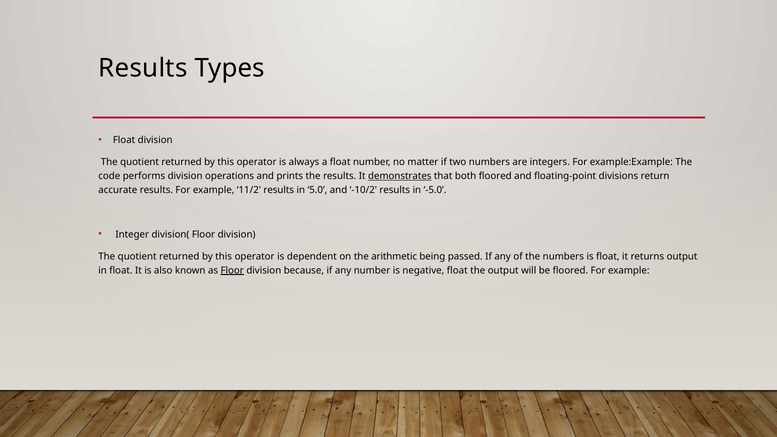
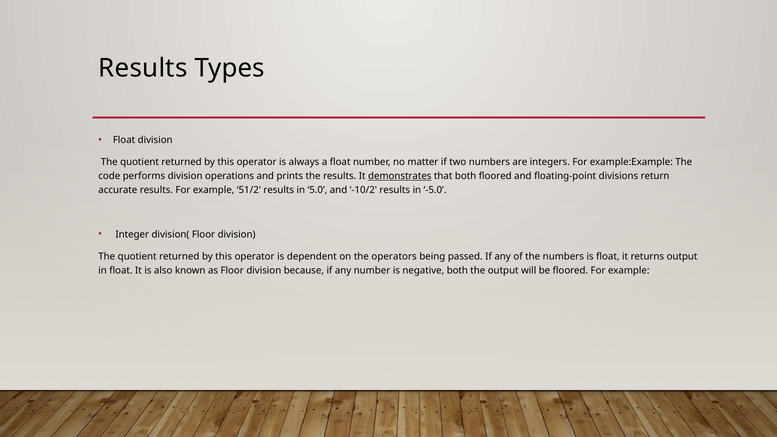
11/2: 11/2 -> 51/2 (249, 190)
arithmetic: arithmetic -> operators (394, 256)
Floor underline: present -> none (232, 270)
negative float: float -> both (457, 270)
